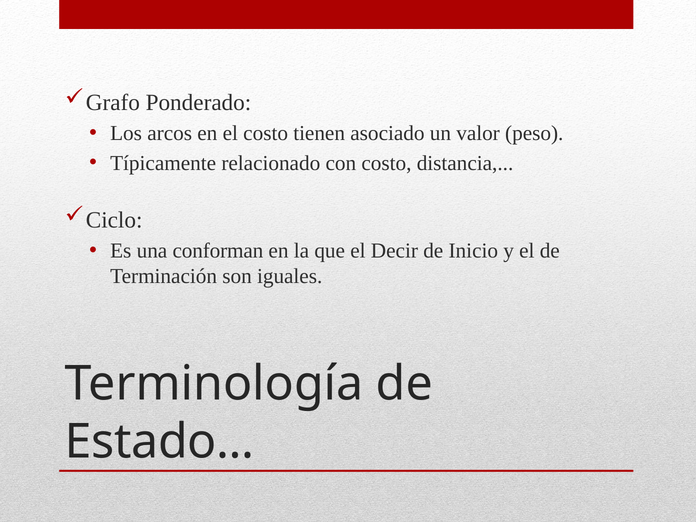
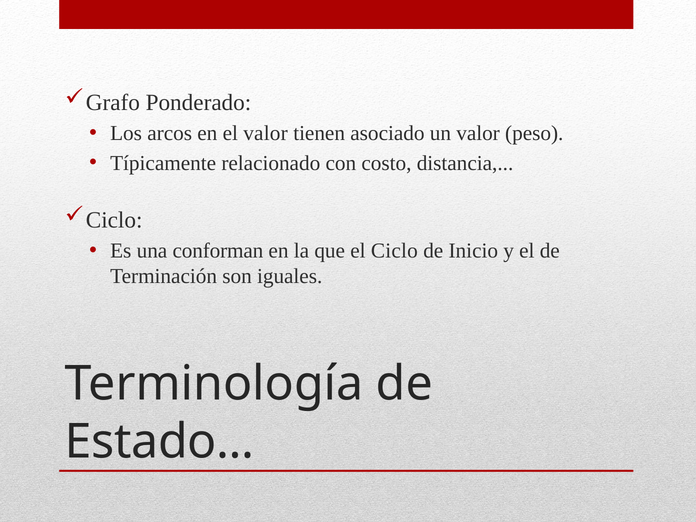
el costo: costo -> valor (266, 133)
Decir: Decir -> Ciclo (394, 251)
